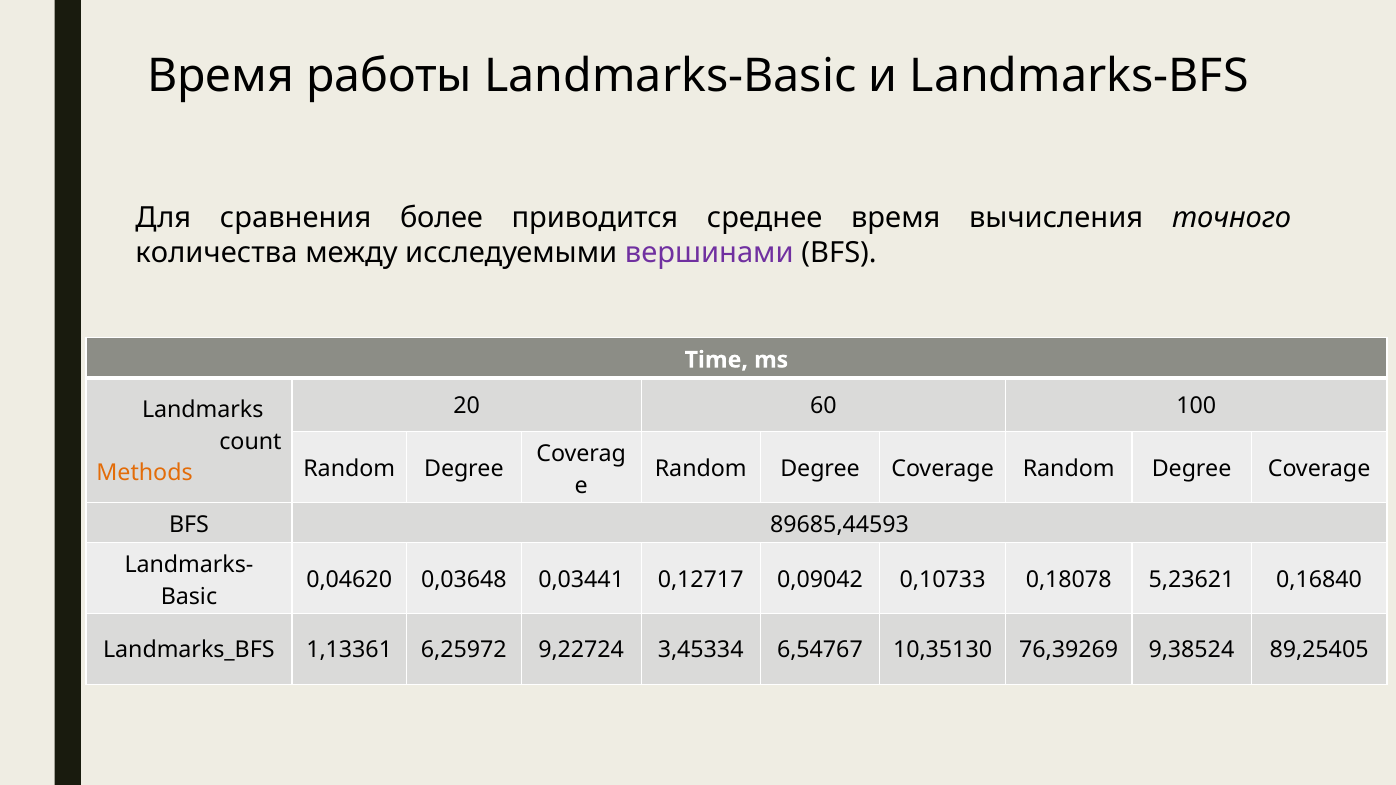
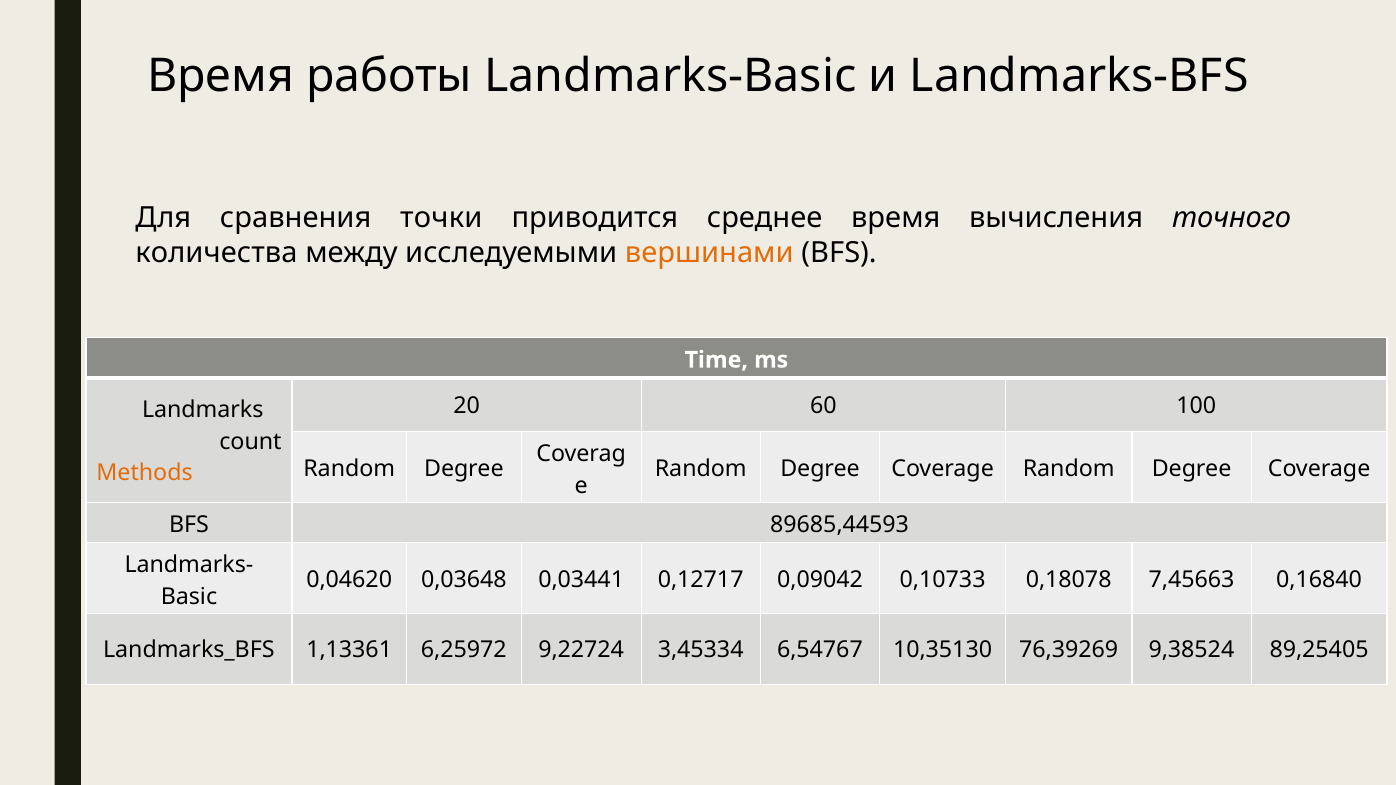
более: более -> точки (441, 218)
вершинами colour: purple -> orange (709, 253)
5,23621: 5,23621 -> 7,45663 (1192, 580)
